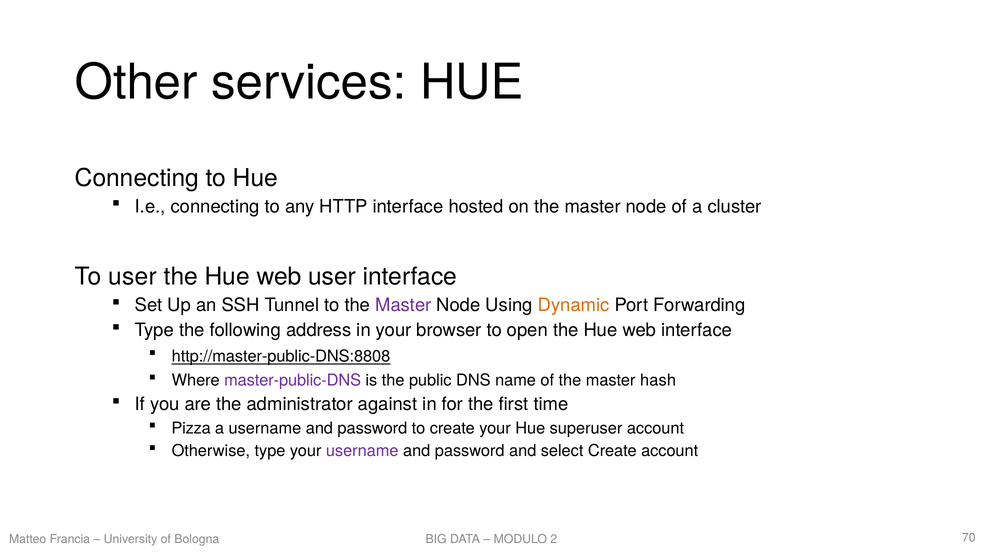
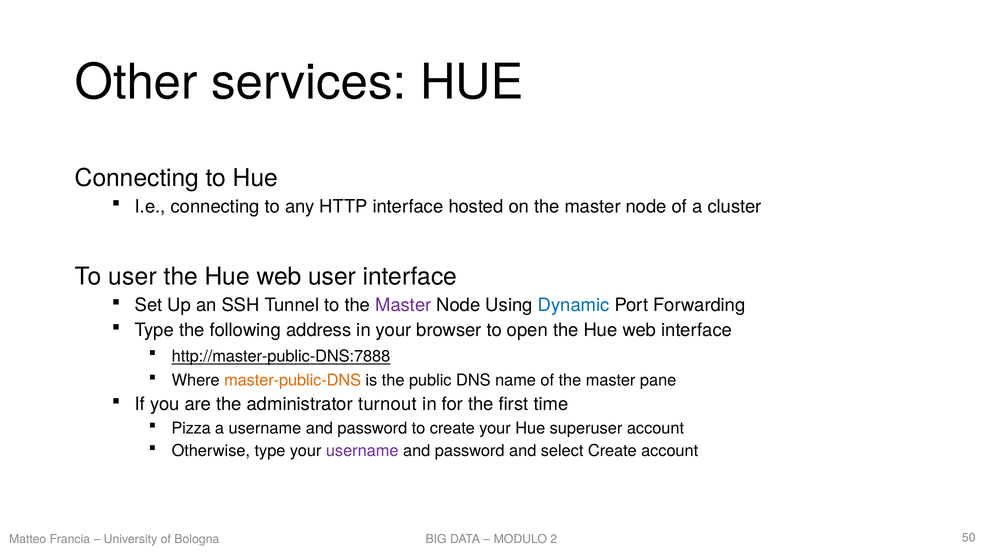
Dynamic colour: orange -> blue (574, 305)
http://master-public-DNS:8808: http://master-public-DNS:8808 -> http://master-public-DNS:7888 (281, 356)
master-public-DNS colour: purple -> orange (293, 380)
hash: hash -> pane (658, 380)
against: against -> turnout (387, 404)
70: 70 -> 50 (969, 538)
